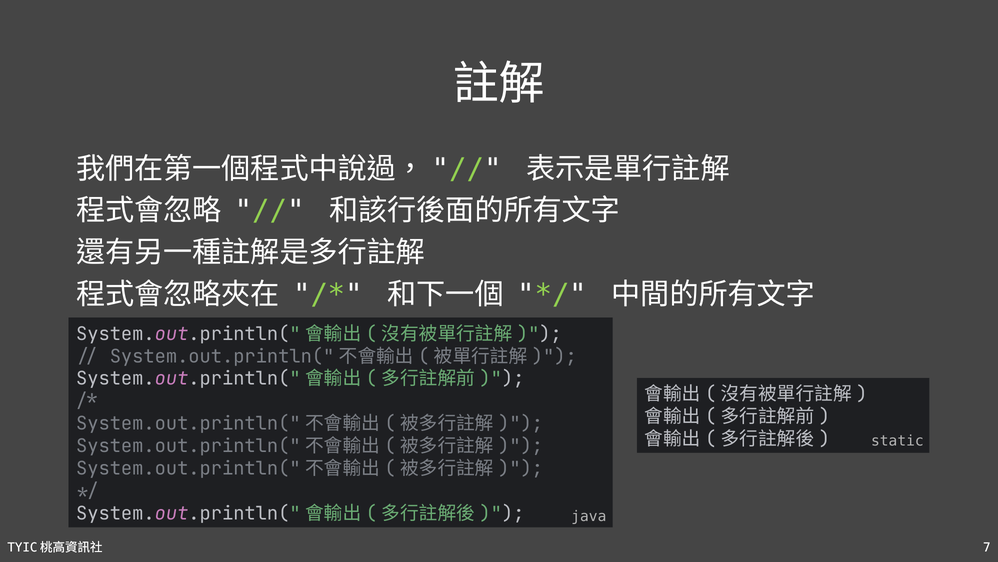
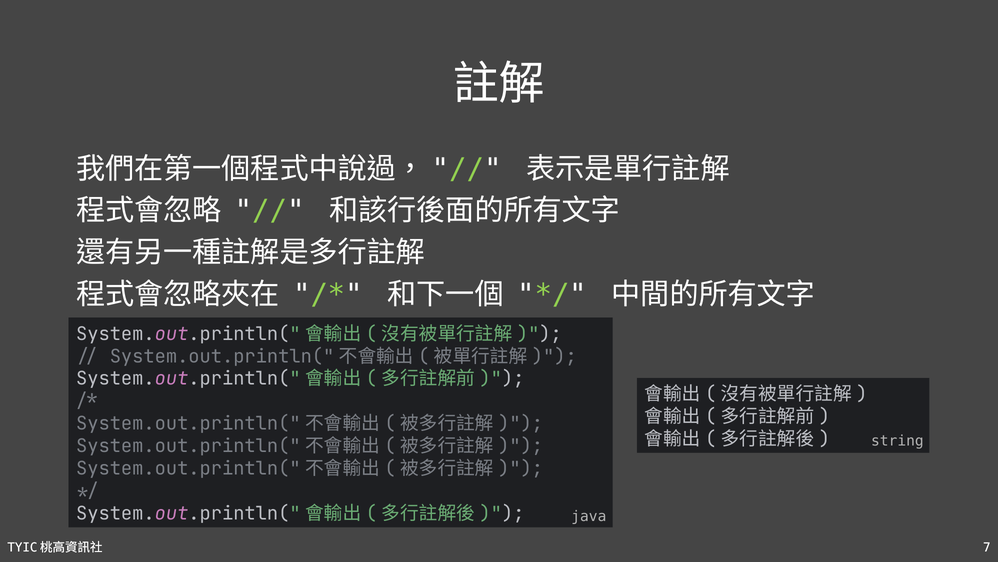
static: static -> string (897, 440)
